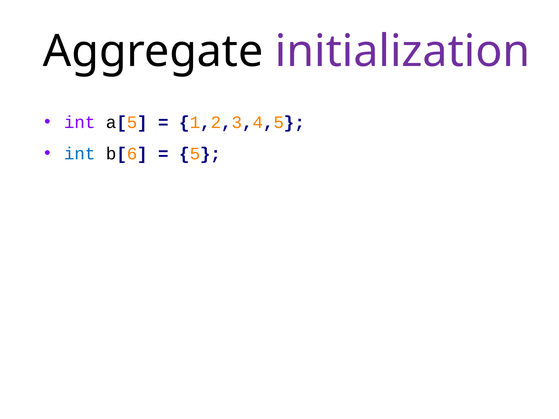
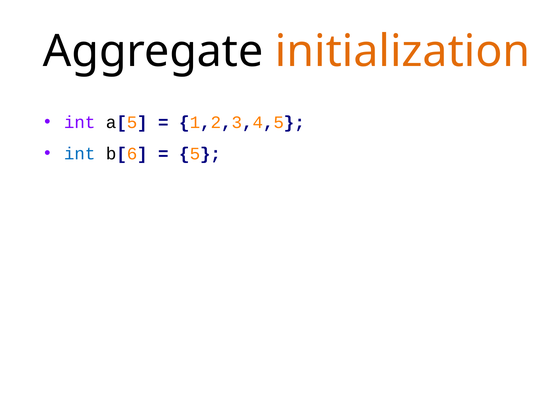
initialization colour: purple -> orange (403, 52)
